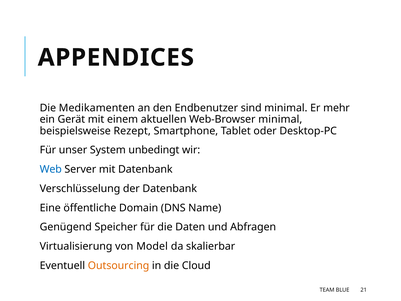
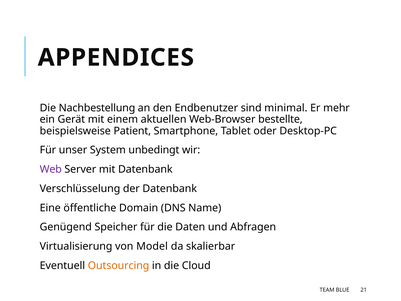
Medikamenten: Medikamenten -> Nachbestellung (97, 108)
Web-Browser minimal: minimal -> bestellte (280, 119)
Rezept: Rezept -> Patient (132, 131)
Web colour: blue -> purple (51, 169)
